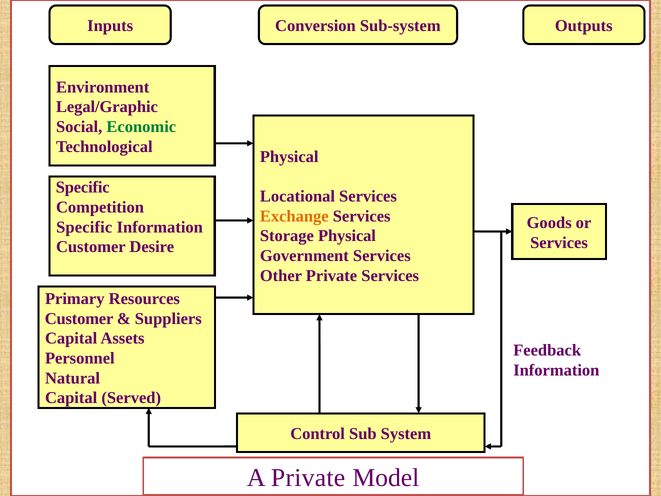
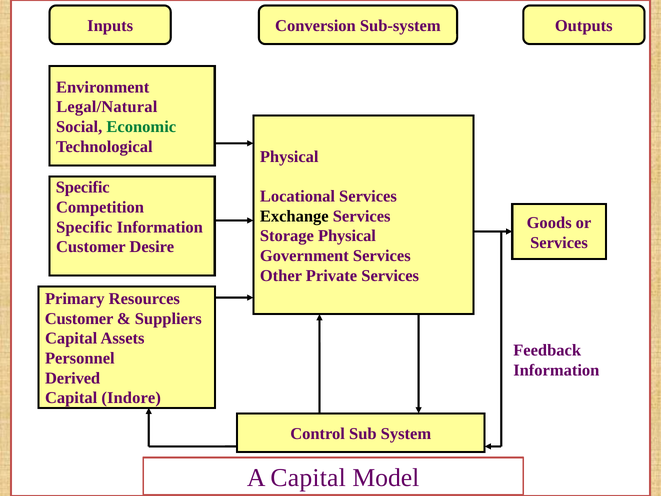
Legal/Graphic: Legal/Graphic -> Legal/Natural (107, 107)
Exchange colour: orange -> black (294, 216)
Natural: Natural -> Derived (73, 378)
Served: Served -> Indore (131, 398)
A Private: Private -> Capital (308, 478)
